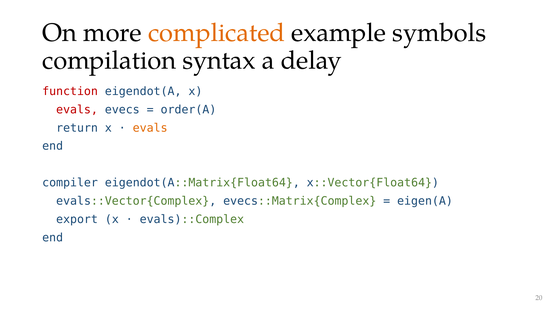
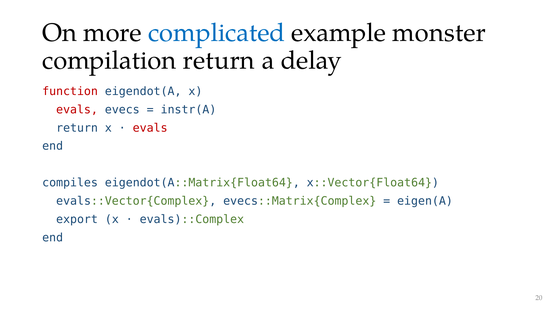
complicated colour: orange -> blue (217, 33)
symbols: symbols -> monster (439, 33)
compilation syntax: syntax -> return (219, 60)
order(A: order(A -> instr(A (188, 109)
evals colour: orange -> red (150, 128)
compiler: compiler -> compiles (70, 182)
